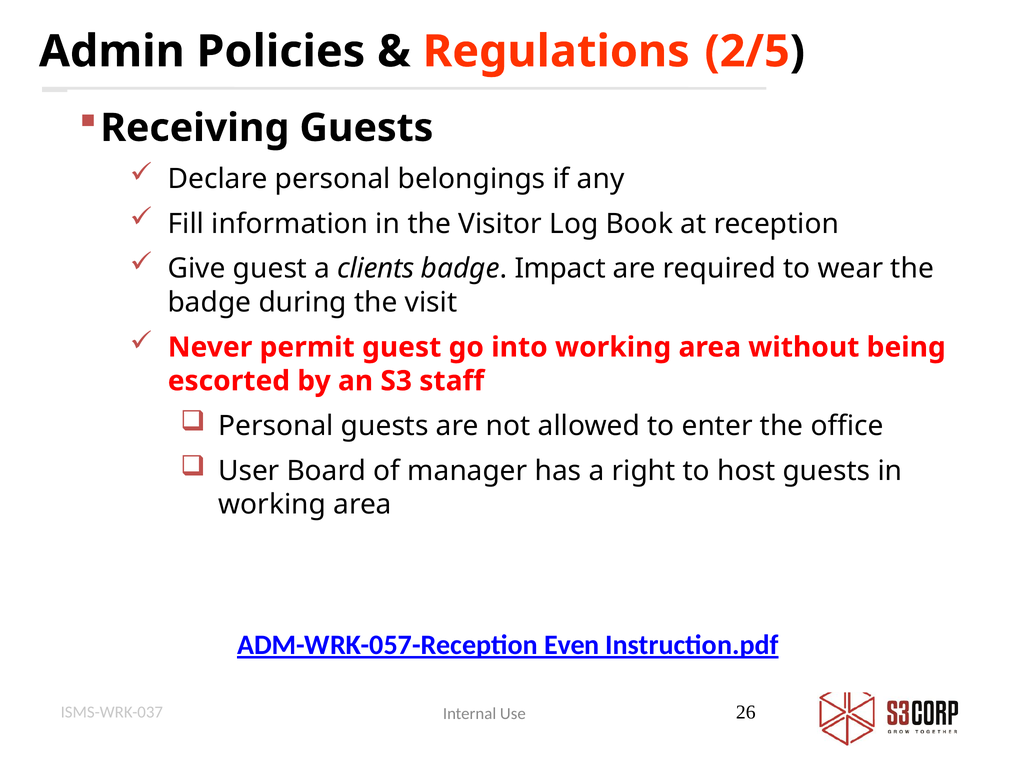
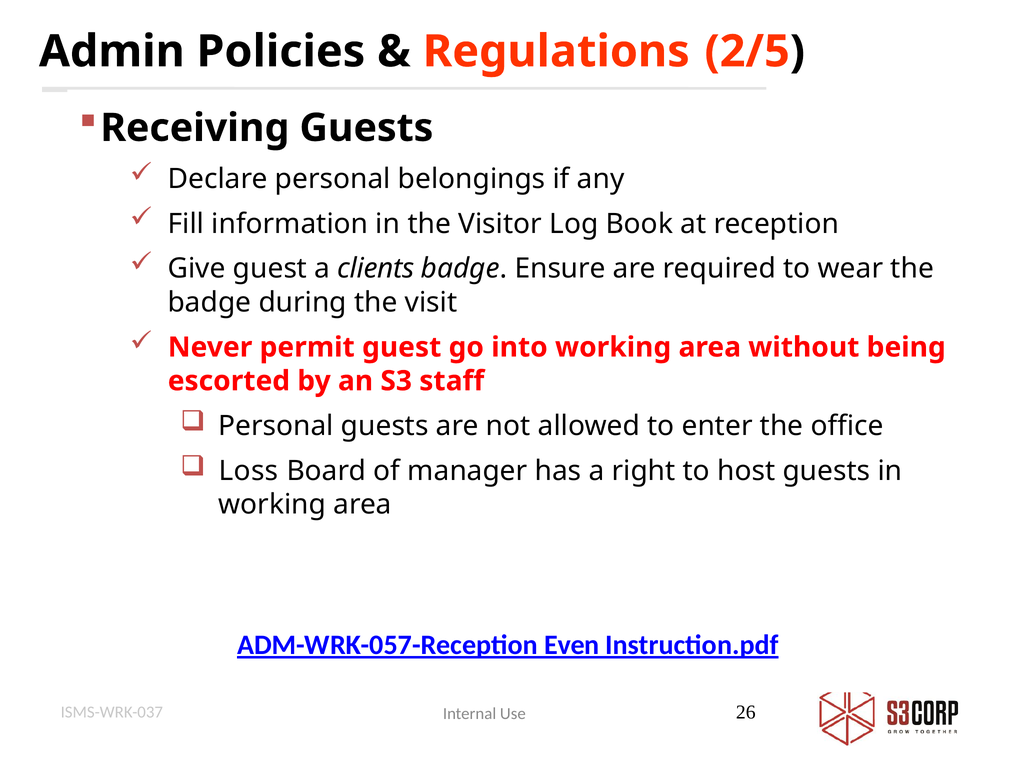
Impact: Impact -> Ensure (560, 269)
User: User -> Loss (249, 471)
